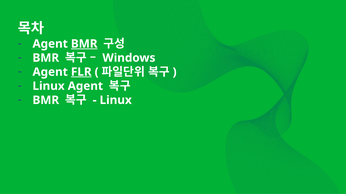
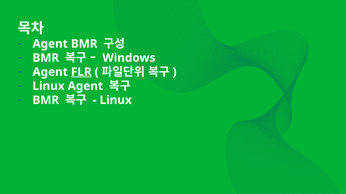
BMR underline: present -> none (84, 44)
